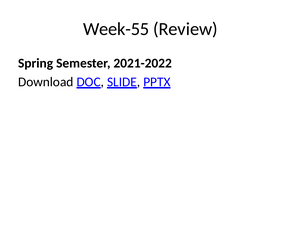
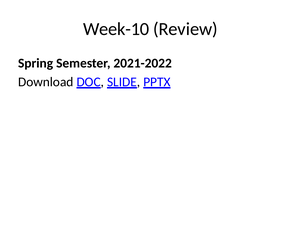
Week-55: Week-55 -> Week-10 (116, 29)
